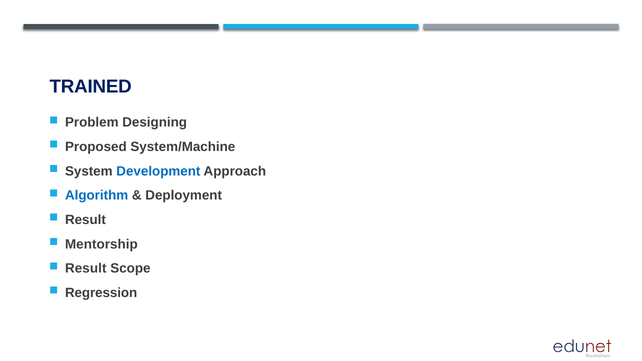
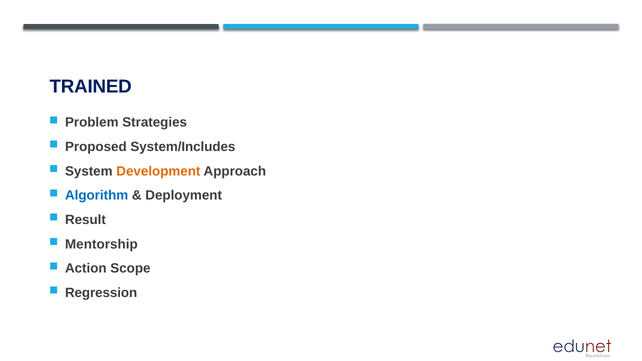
Designing: Designing -> Strategies (155, 123)
System/Machine: System/Machine -> System/Includes (183, 147)
Development colour: blue -> orange (158, 171)
Result: Result -> Action (86, 269)
